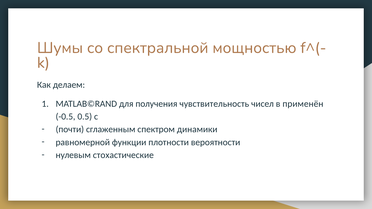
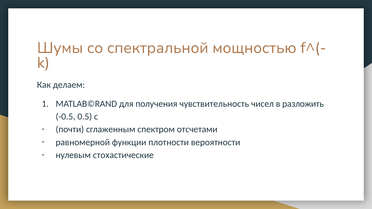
применён: применён -> разложить (303, 104)
динамики: динамики -> отсчетами (197, 130)
